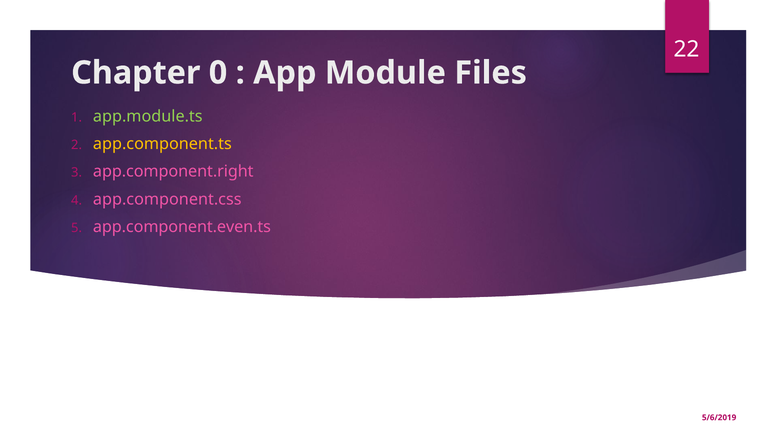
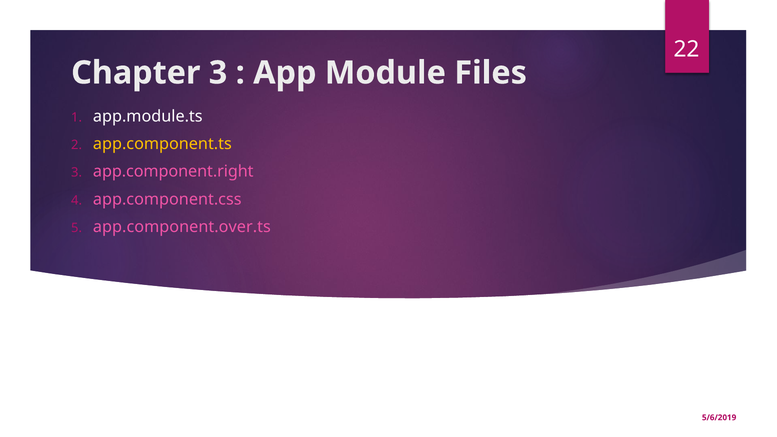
Chapter 0: 0 -> 3 (218, 73)
app.module.ts colour: light green -> white (148, 117)
app.component.even.ts: app.component.even.ts -> app.component.over.ts (182, 227)
